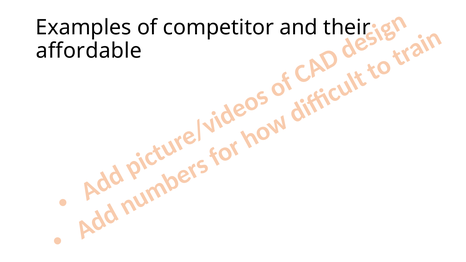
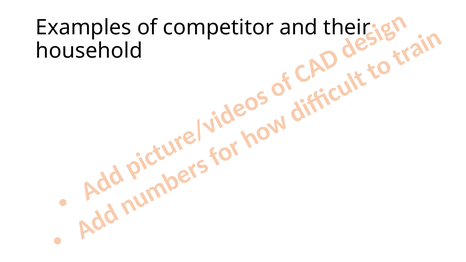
affordable: affordable -> household (89, 51)
